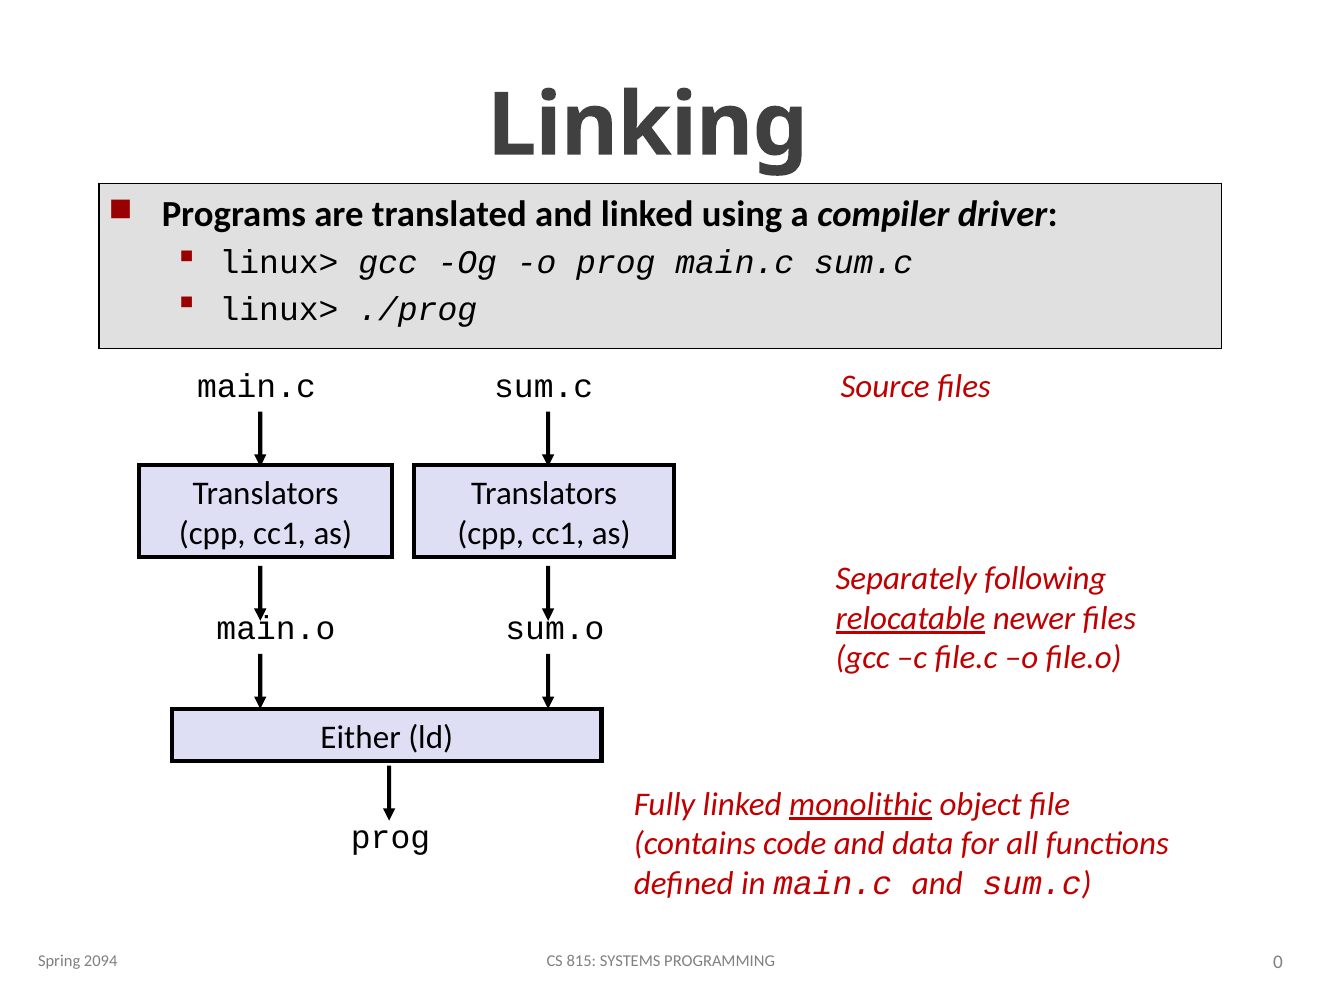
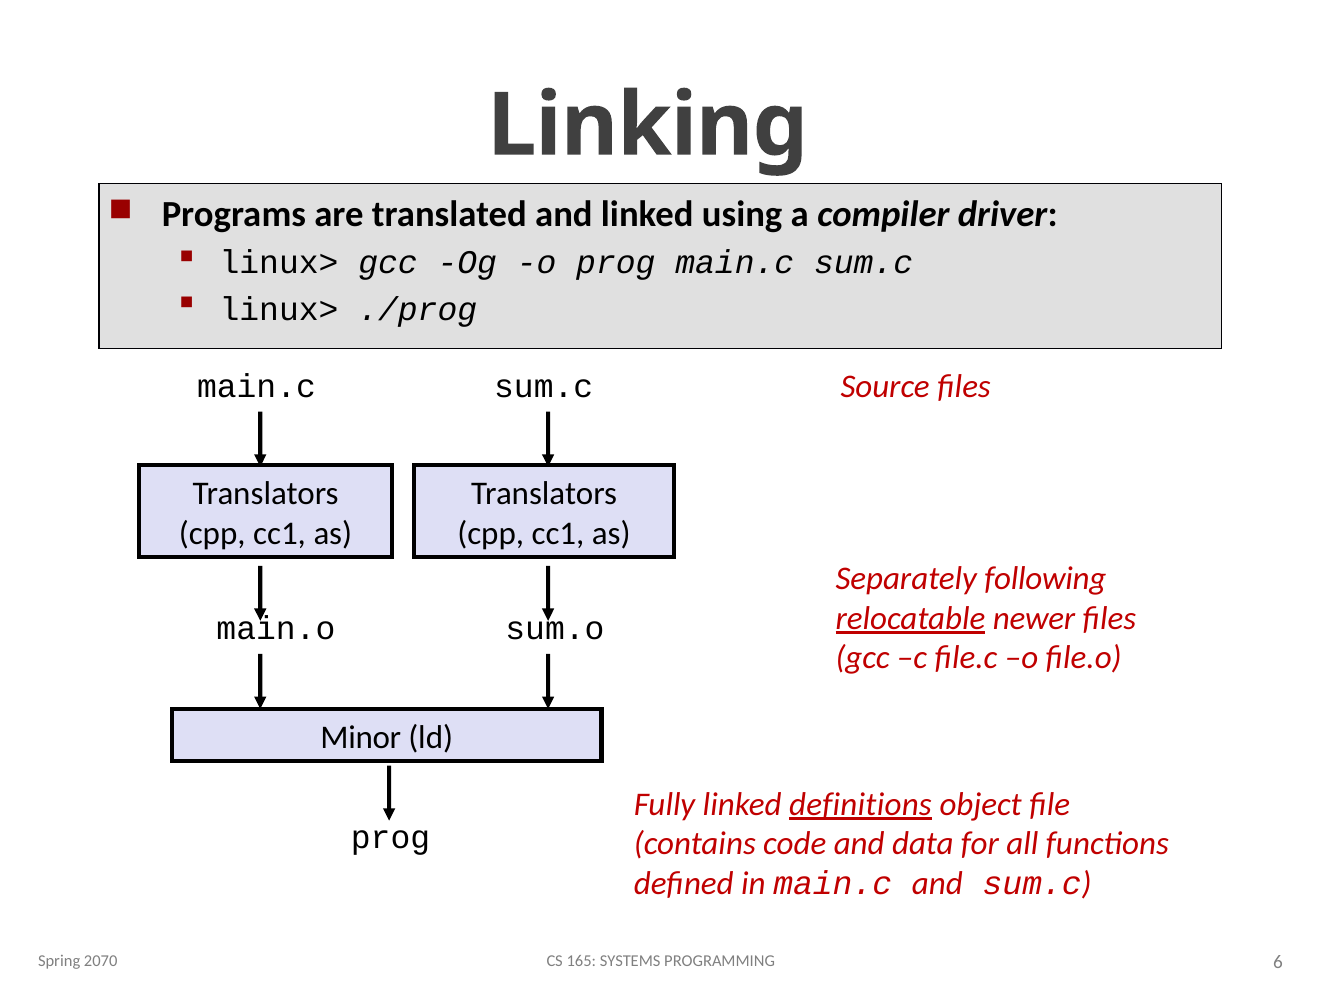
Either: Either -> Minor (361, 737)
monolithic: monolithic -> definitions (860, 804)
2094: 2094 -> 2070 (101, 961)
815: 815 -> 165 (581, 961)
0: 0 -> 6 (1278, 962)
